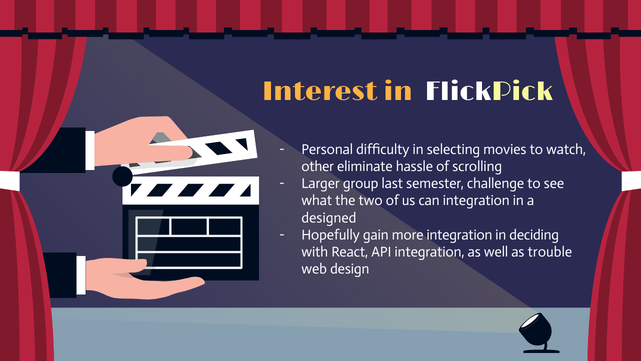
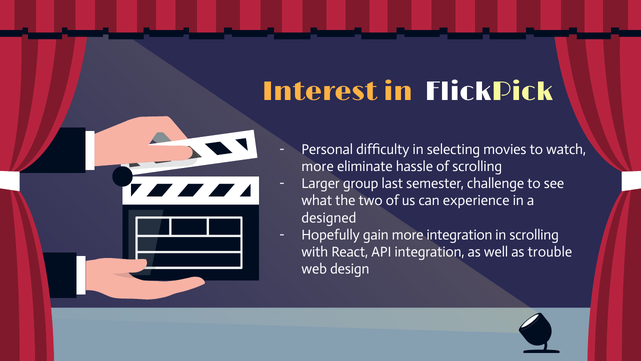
other: other -> more (318, 166)
can integration: integration -> experience (476, 200)
in deciding: deciding -> scrolling (534, 235)
